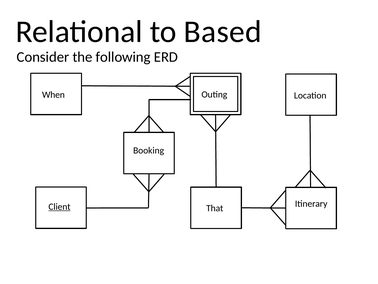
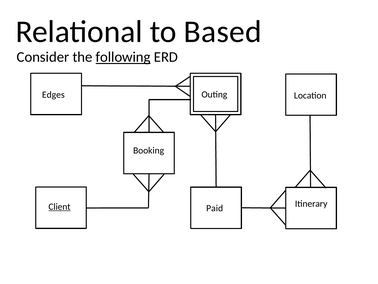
following underline: none -> present (123, 57)
When: When -> Edges (53, 95)
That: That -> Paid (215, 208)
